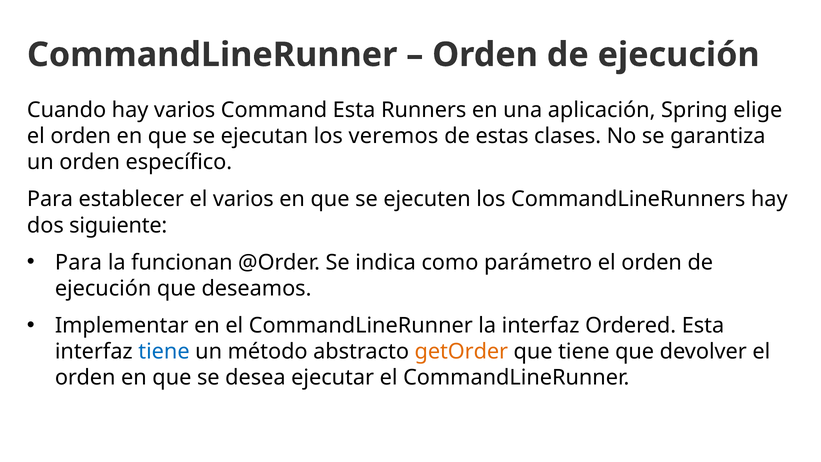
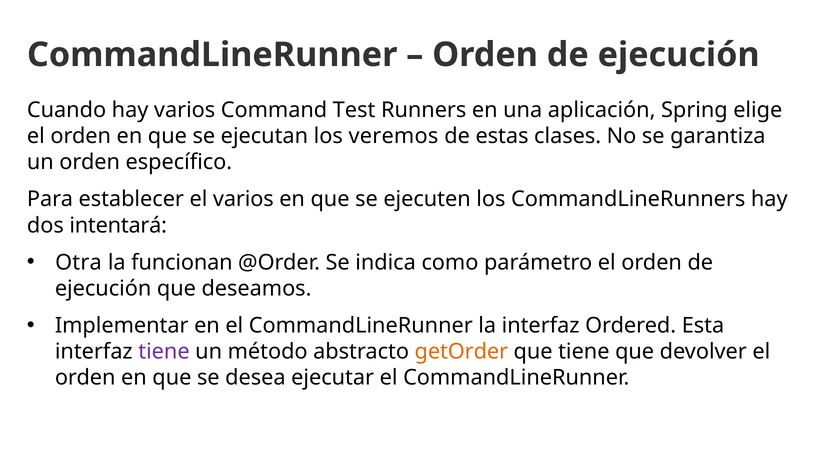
Command Esta: Esta -> Test (354, 110)
siguiente: siguiente -> intentará (118, 225)
Para: Para -> Otra (78, 262)
tiene colour: blue -> purple (164, 352)
